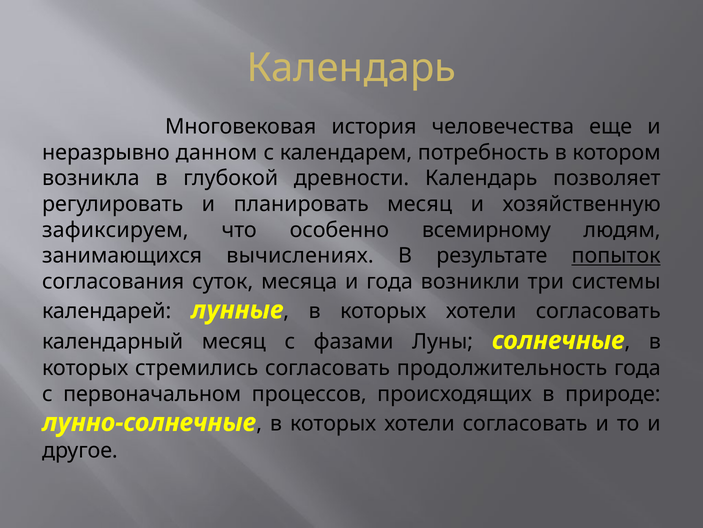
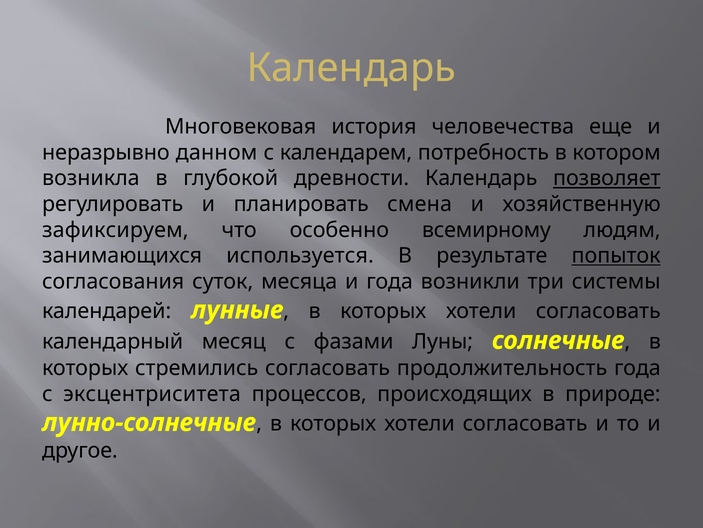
позволяет underline: none -> present (607, 178)
планировать месяц: месяц -> смена (420, 204)
вычислениях: вычислениях -> используется (300, 255)
первоначальном: первоначальном -> эксцентриситета (152, 394)
